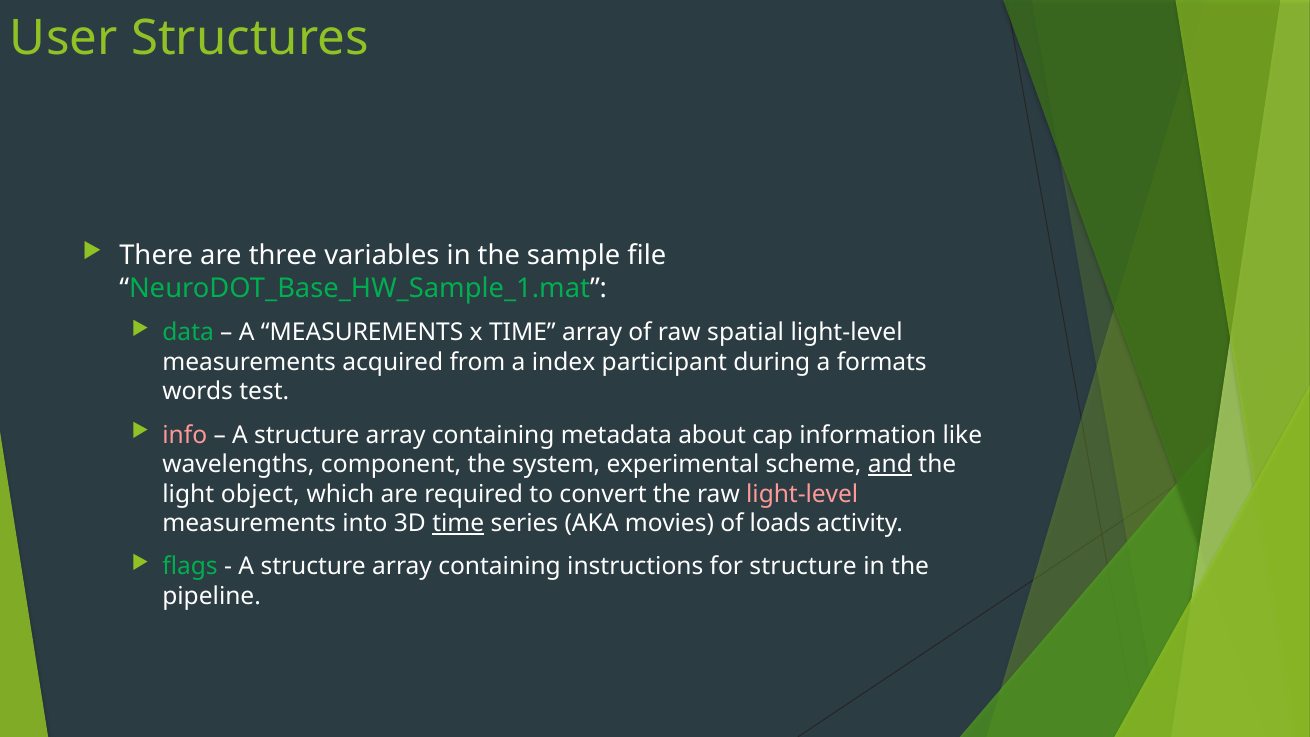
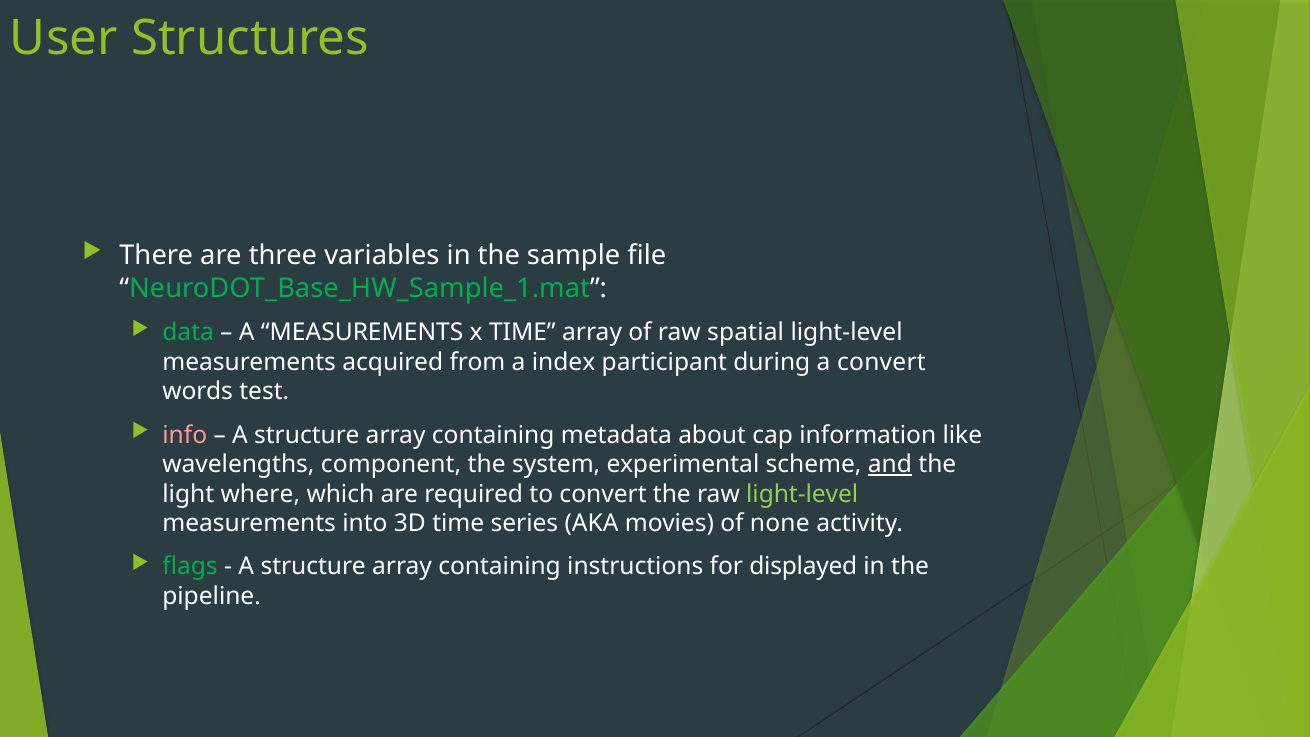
a formats: formats -> convert (881, 362)
object: object -> where (260, 494)
light-level colour: pink -> light green (802, 494)
time underline: present -> none (458, 523)
loads: loads -> none (780, 523)
for structure: structure -> displayed (803, 566)
